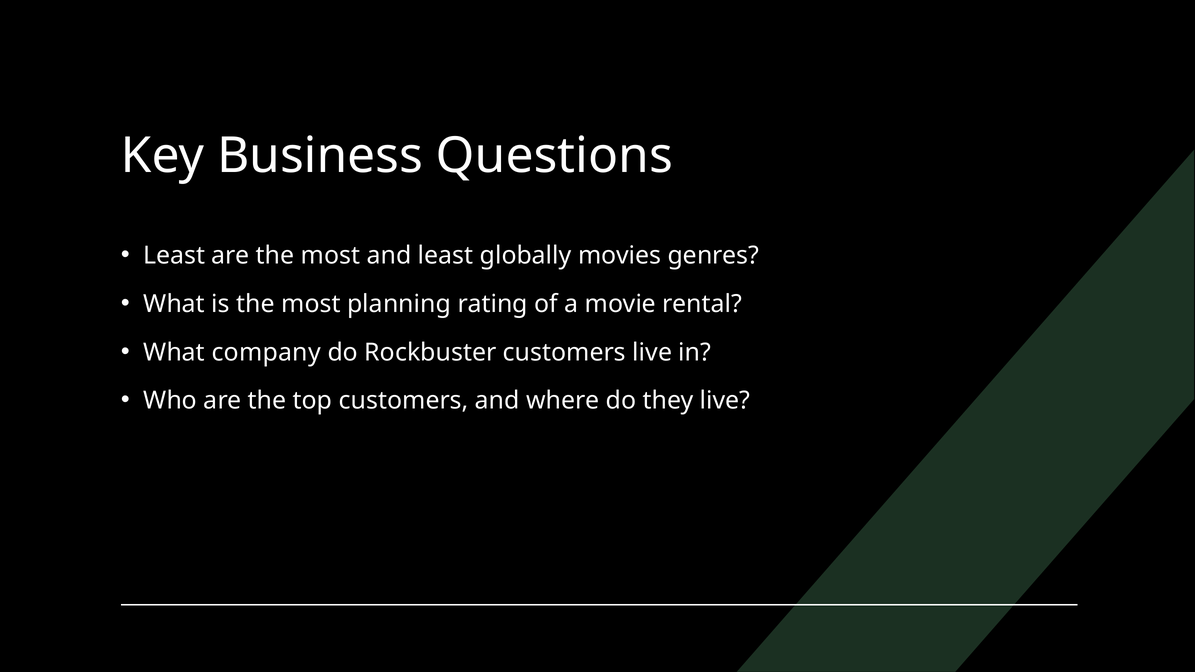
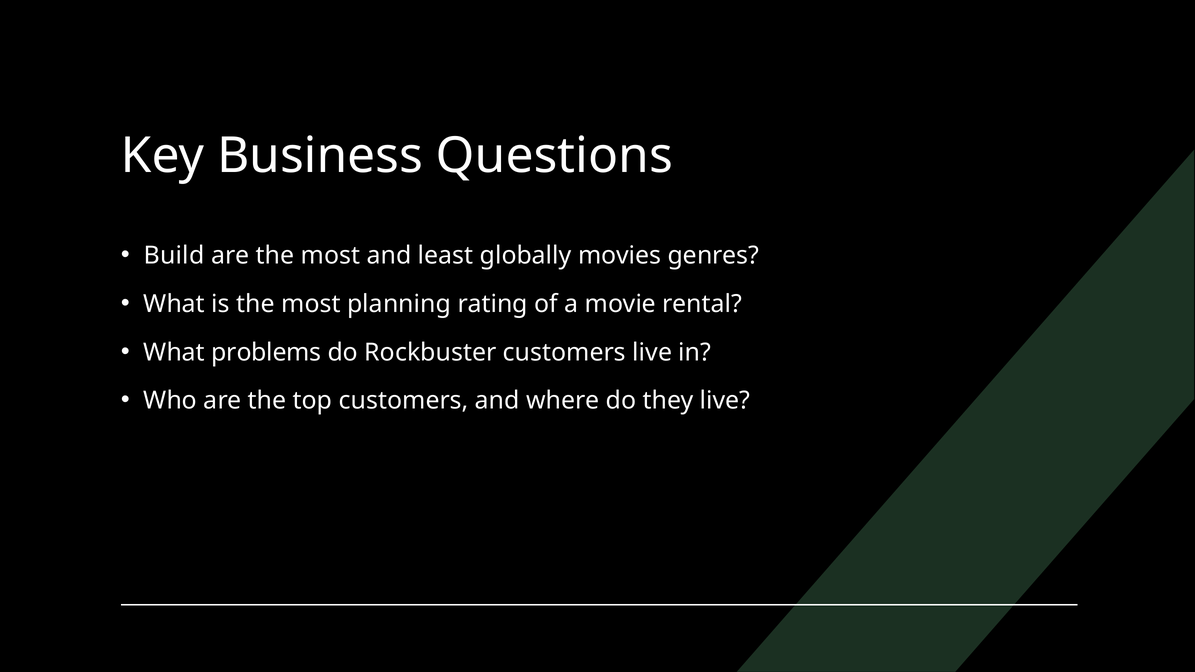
Least: Least -> Build (174, 256)
company: company -> problems (266, 352)
